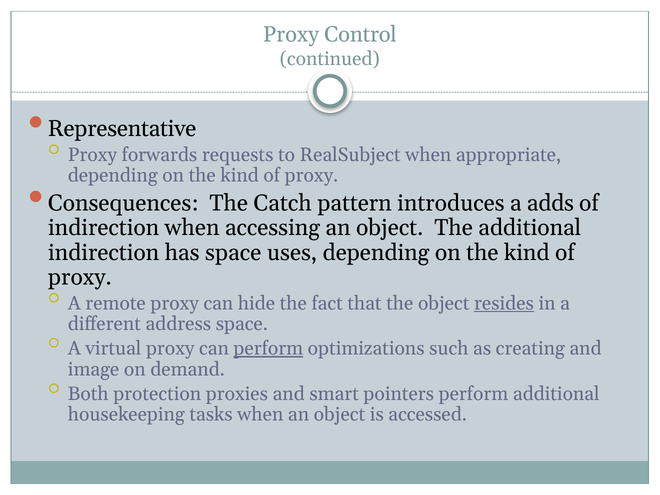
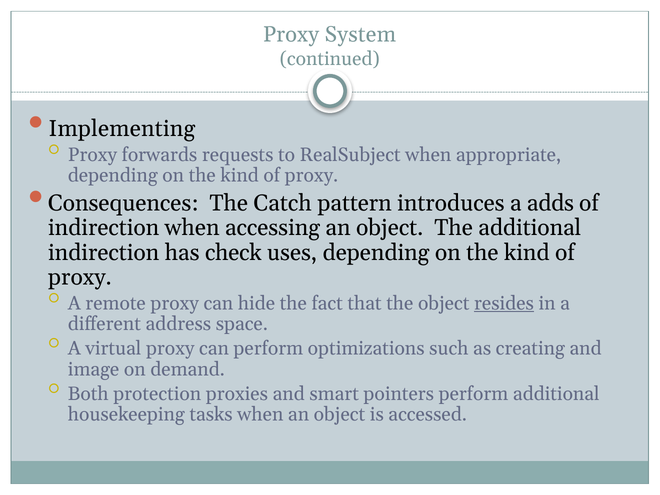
Control: Control -> System (360, 34)
Representative: Representative -> Implementing (122, 129)
has space: space -> check (233, 253)
perform underline: present -> none (268, 348)
